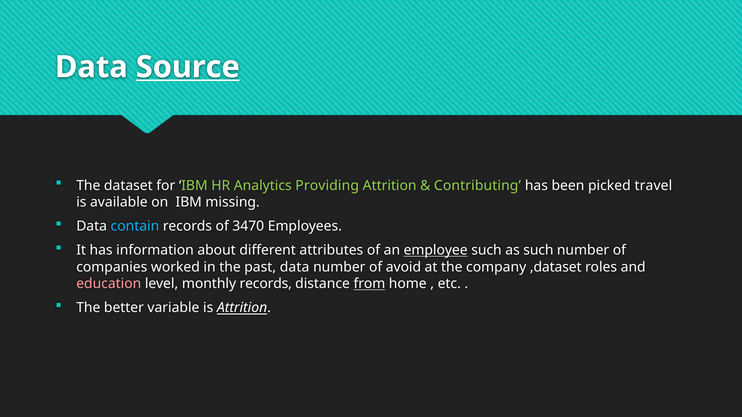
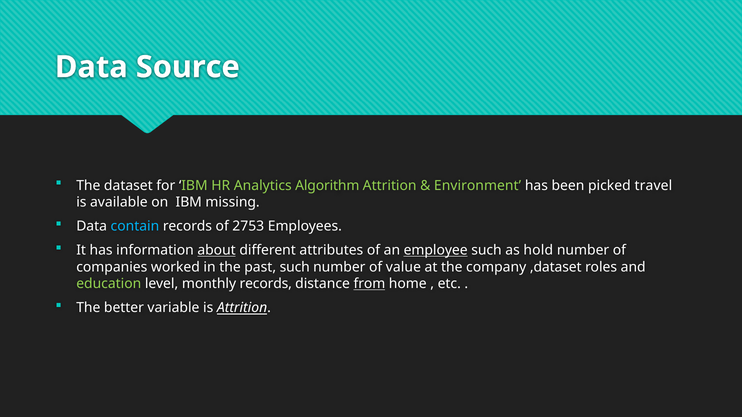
Source underline: present -> none (188, 67)
Providing: Providing -> Algorithm (327, 186)
Contributing: Contributing -> Environment (478, 186)
3470: 3470 -> 2753 (248, 226)
about underline: none -> present (217, 251)
as such: such -> hold (538, 251)
past data: data -> such (295, 267)
avoid: avoid -> value (403, 267)
education colour: pink -> light green (109, 284)
